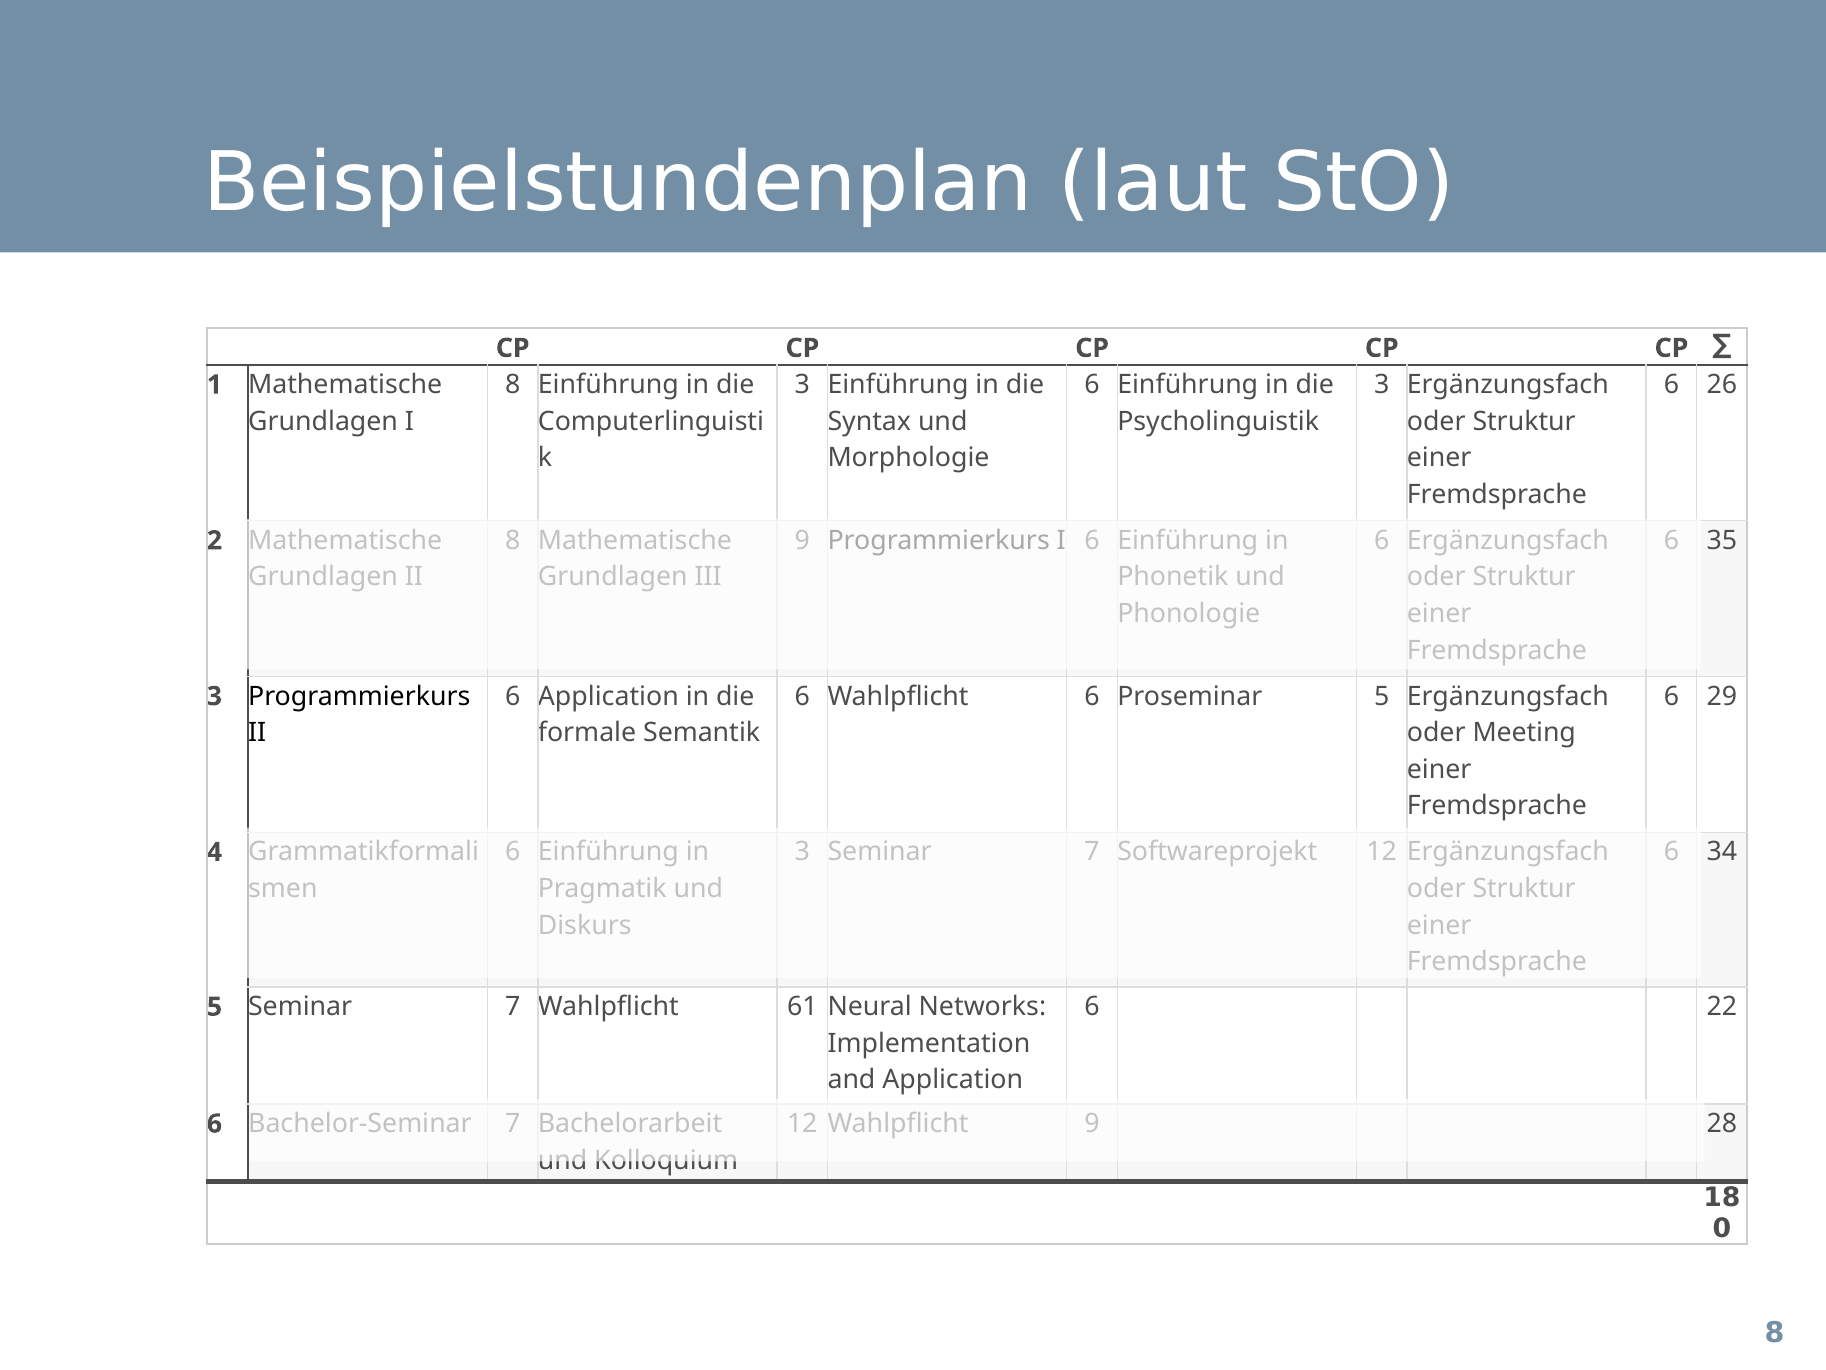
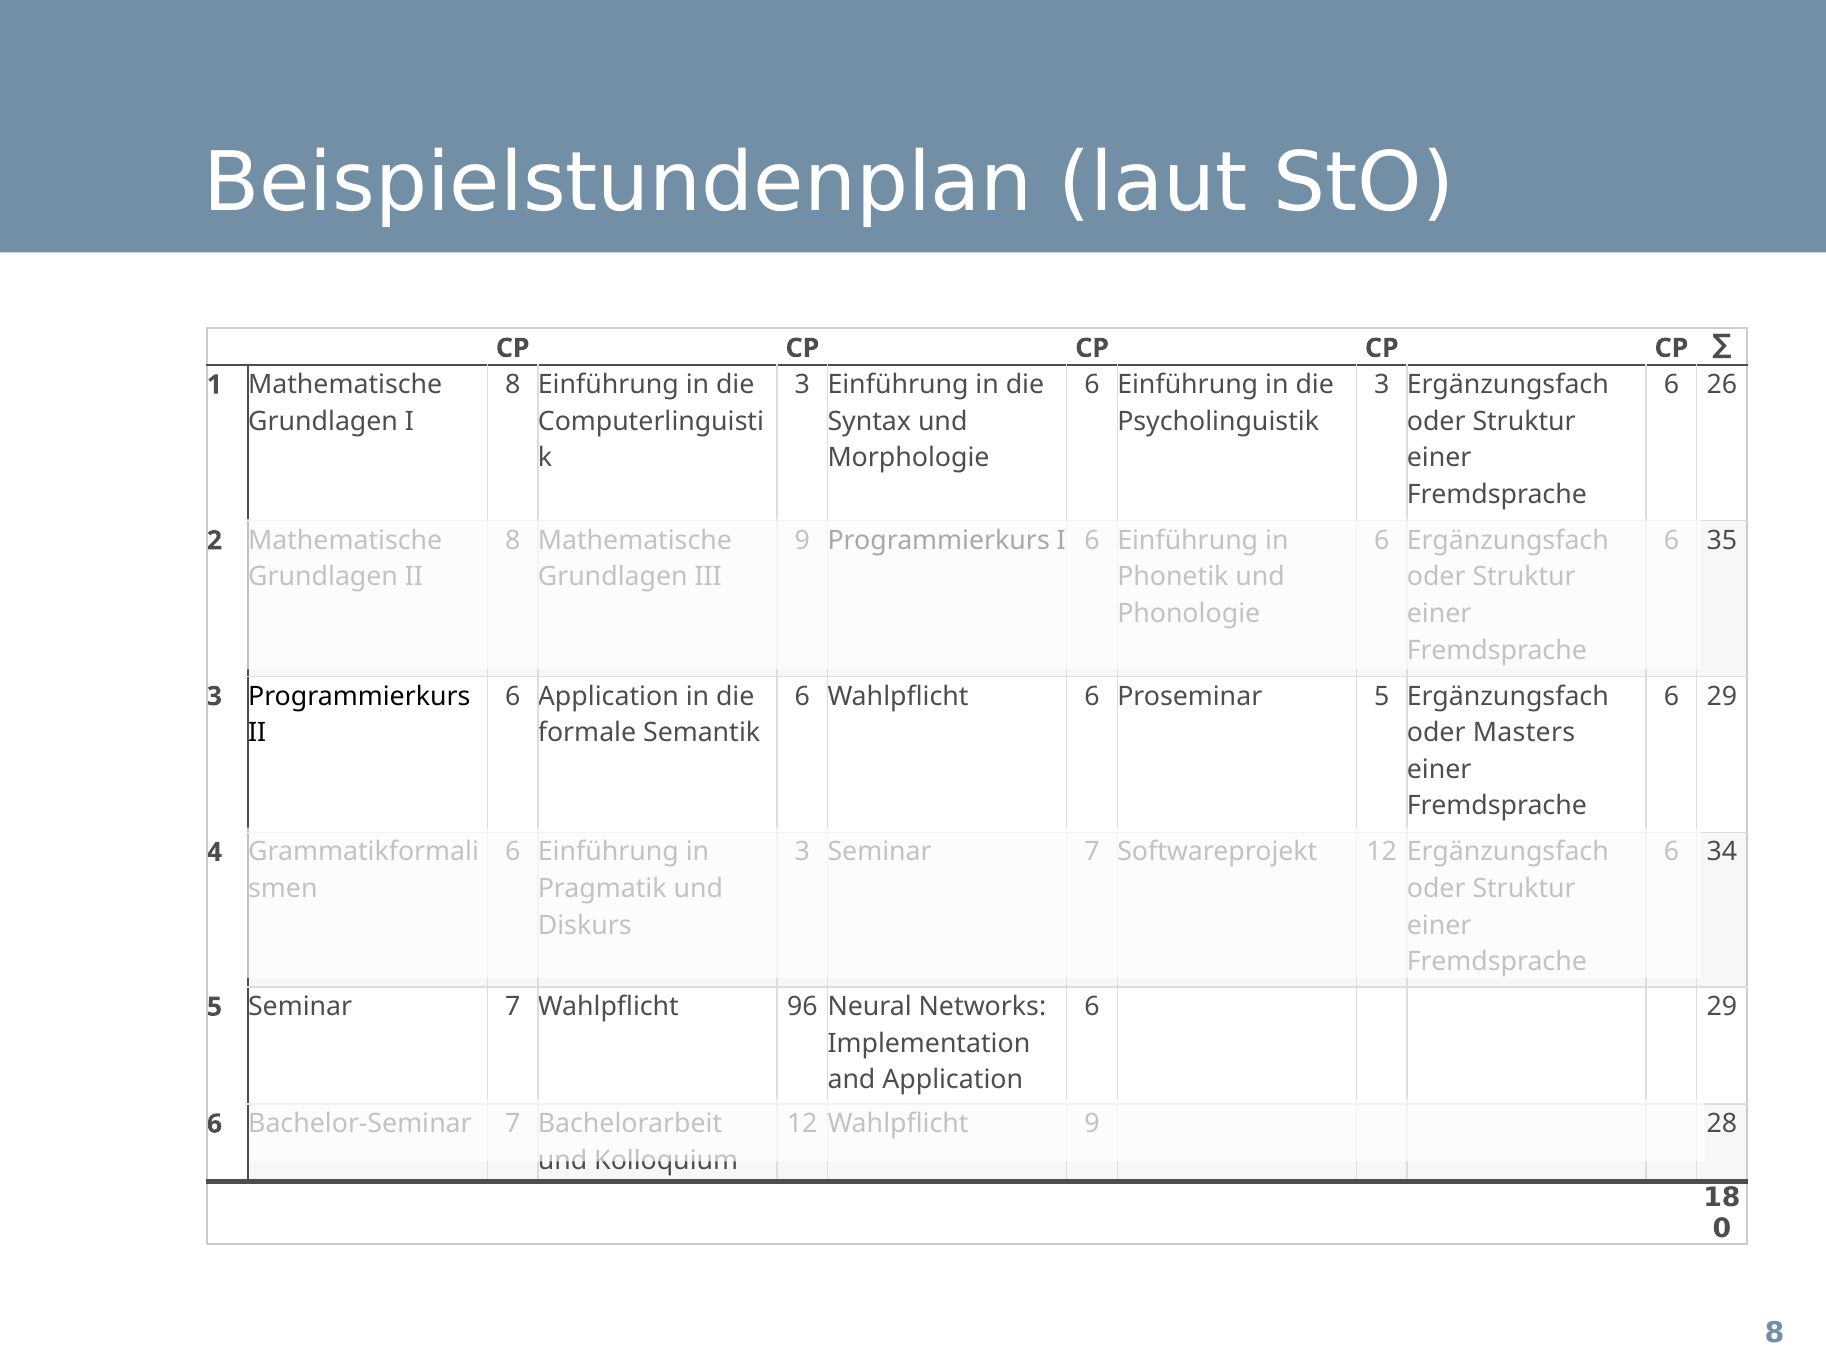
Meeting: Meeting -> Masters (1524, 733)
22: 22 -> 29 (1722, 1007)
61: 61 -> 96 (802, 1007)
